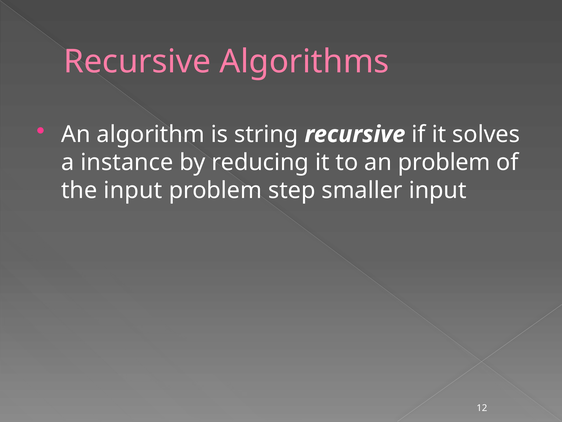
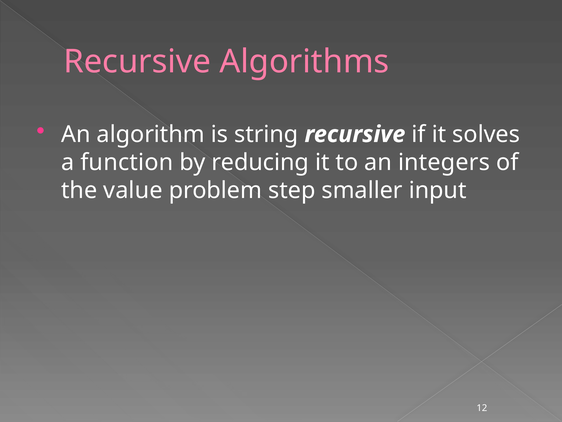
instance: instance -> function (127, 162)
an problem: problem -> integers (444, 162)
the input: input -> value (133, 190)
